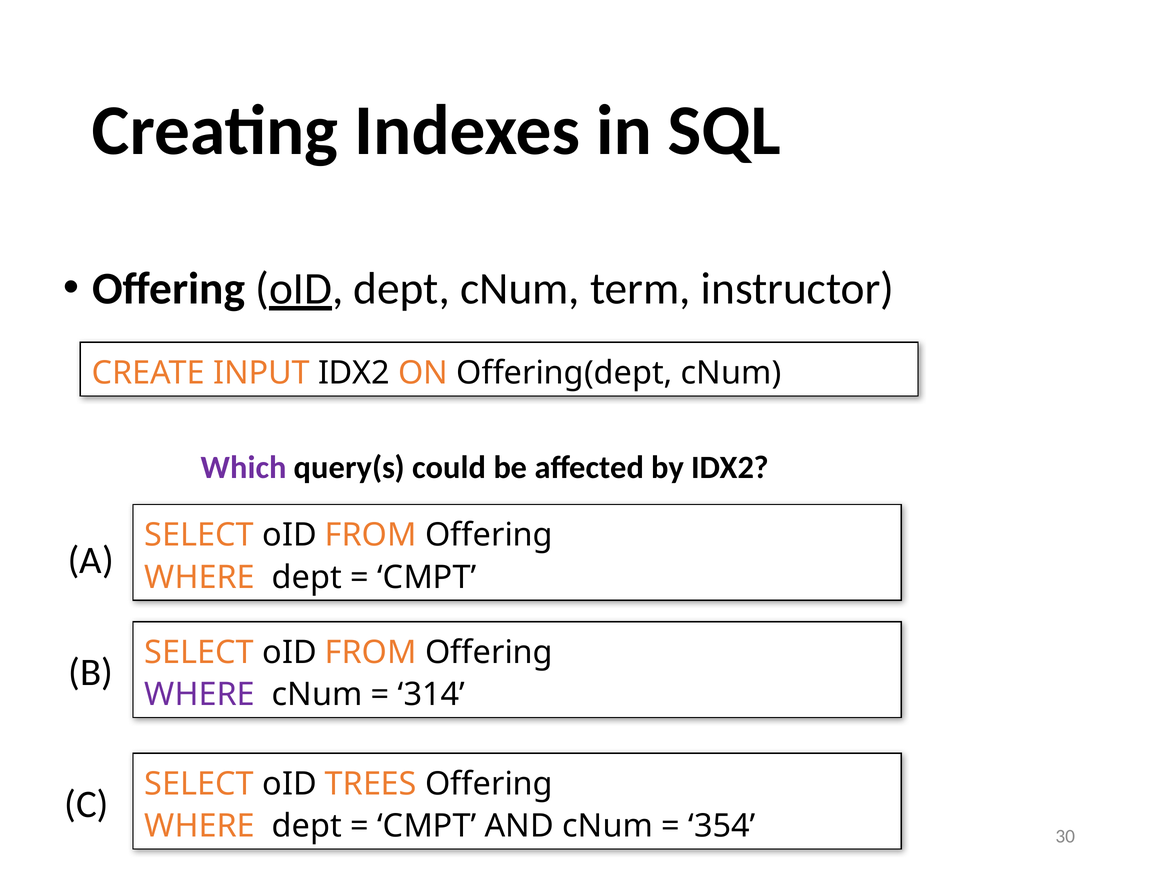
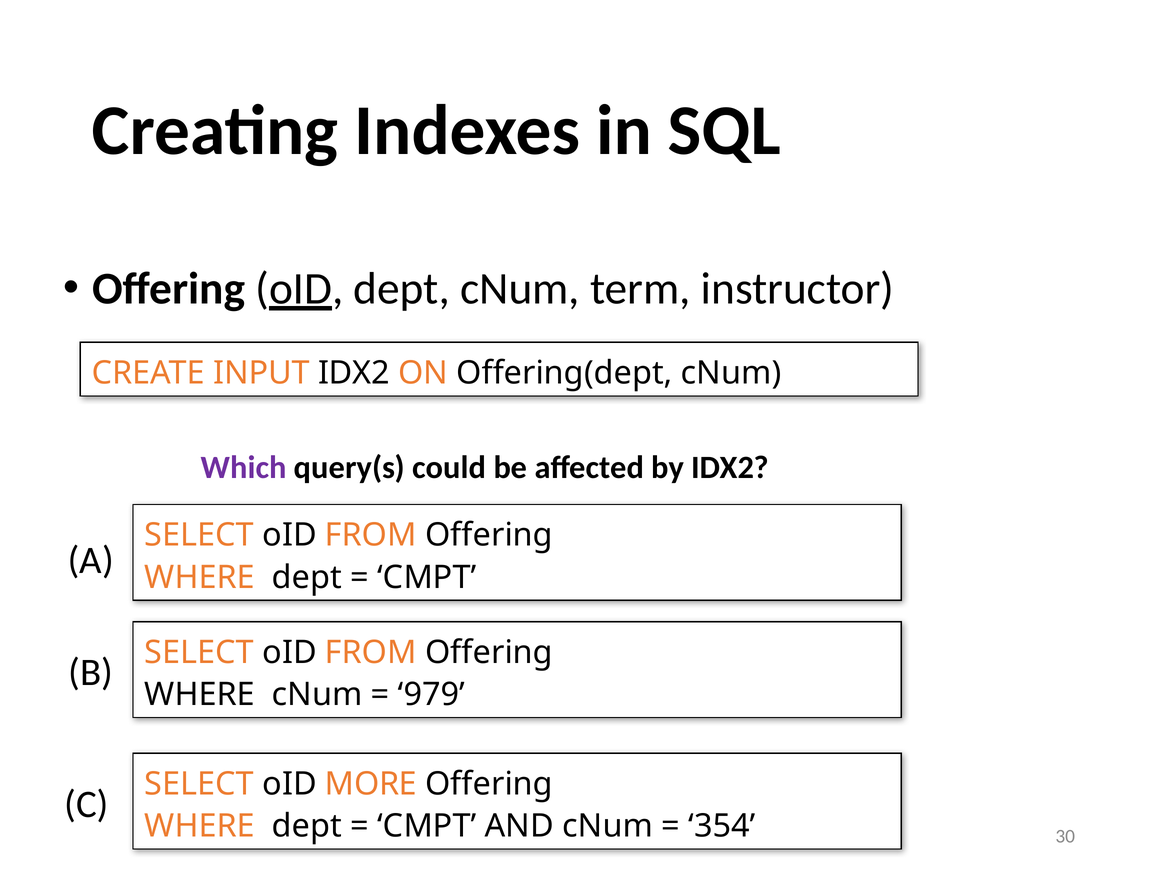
WHERE colour: purple -> black (200, 694)
314: 314 -> 979 (431, 694)
TREES: TREES -> MORE (371, 783)
